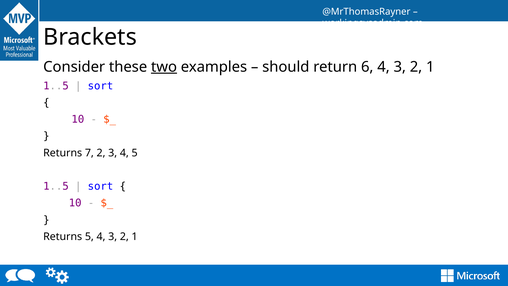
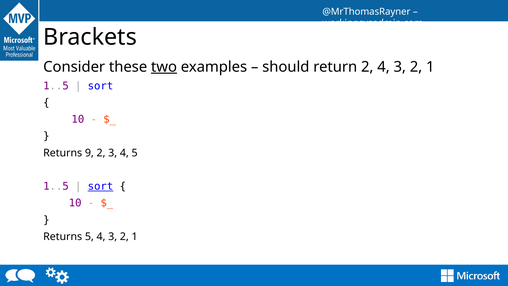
return 6: 6 -> 2 (367, 67)
7: 7 -> 9 (89, 153)
sort underline: none -> present (100, 186)
